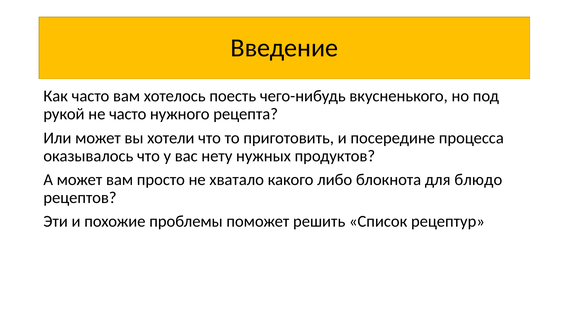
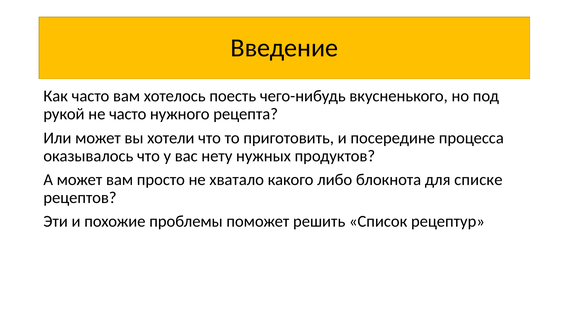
блюдо: блюдо -> списке (478, 180)
